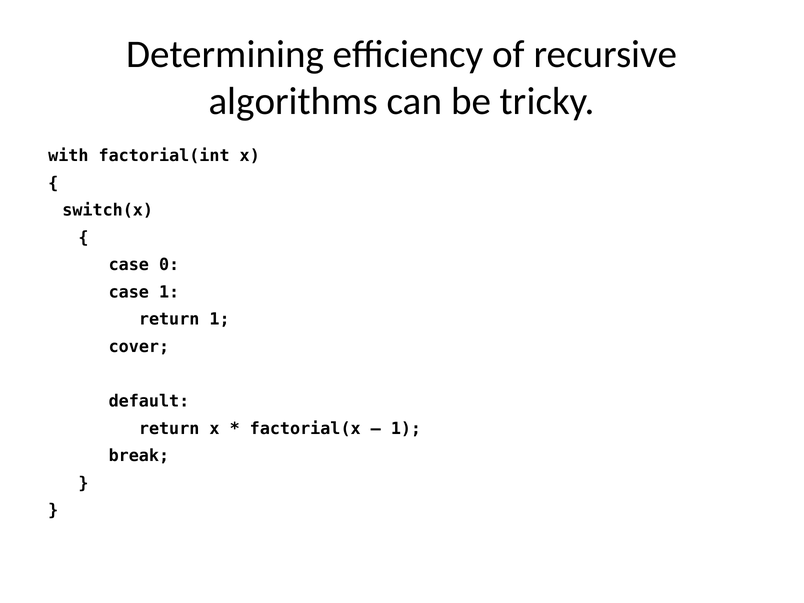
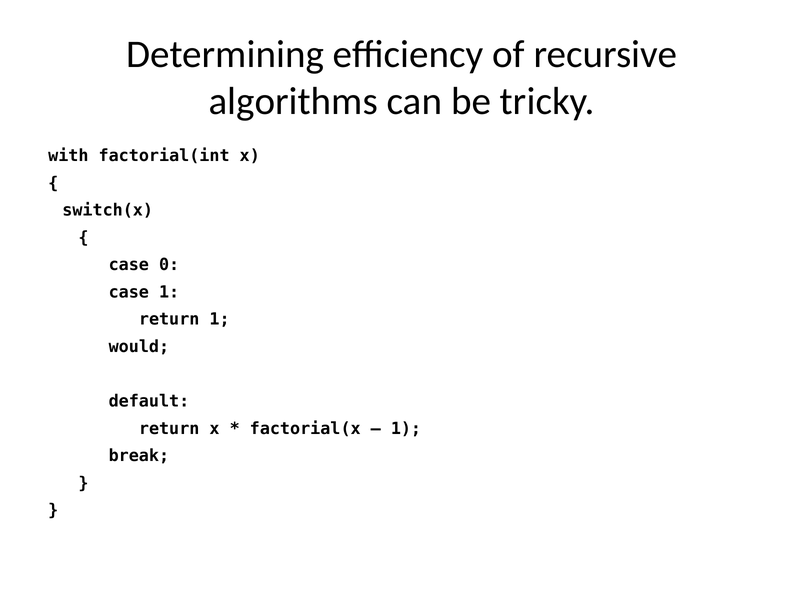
cover: cover -> would (139, 347)
